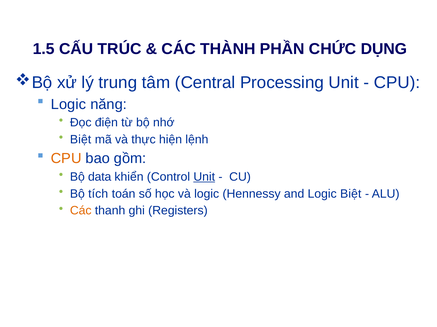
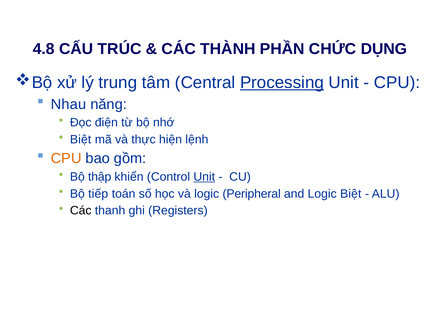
1.5: 1.5 -> 4.8 (44, 49)
Processing underline: none -> present (282, 83)
Logic: Logic -> Nhau (69, 104)
data: data -> thập (100, 177)
tích: tích -> tiếp (98, 194)
Hennessy: Hennessy -> Peripheral (252, 194)
Các colour: orange -> black (81, 211)
